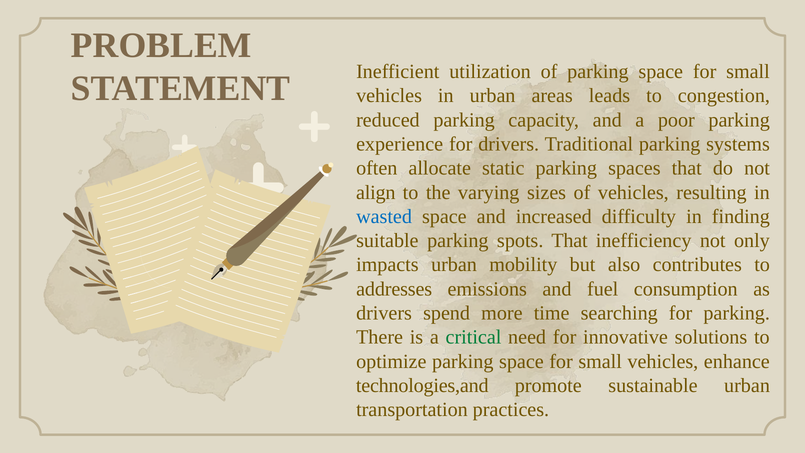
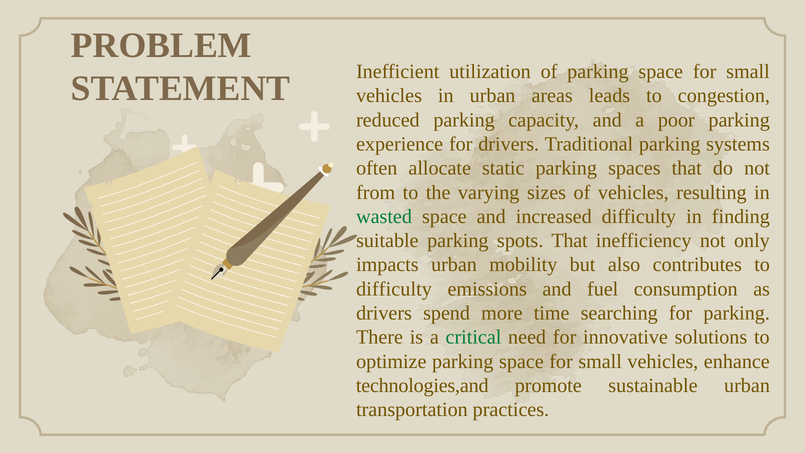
align: align -> from (376, 192)
wasted colour: blue -> green (384, 216)
addresses: addresses -> difficulty (394, 289)
